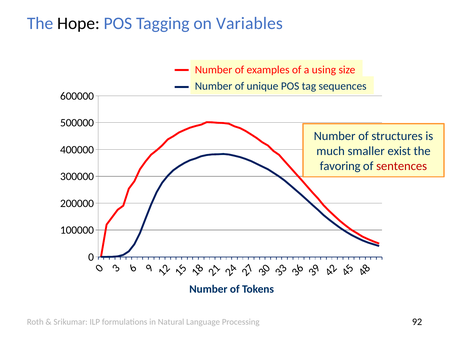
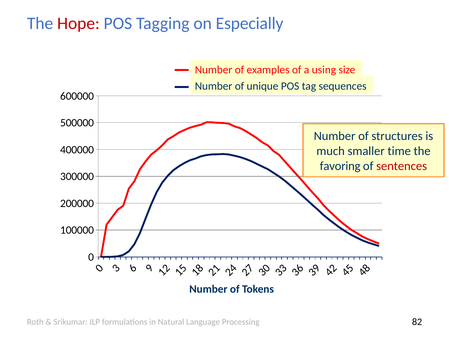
Hope colour: black -> red (78, 23)
Variables: Variables -> Especially (250, 23)
exist: exist -> time (399, 151)
92: 92 -> 82 (417, 322)
